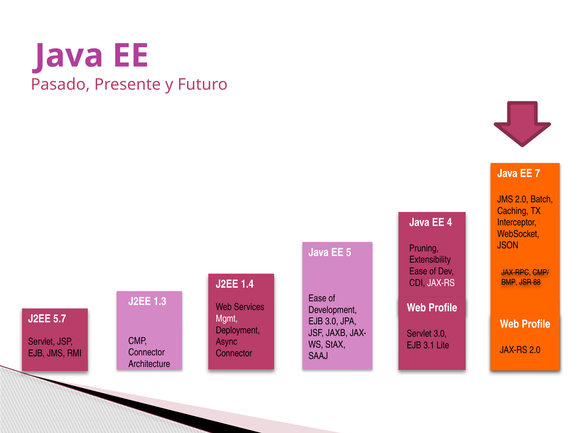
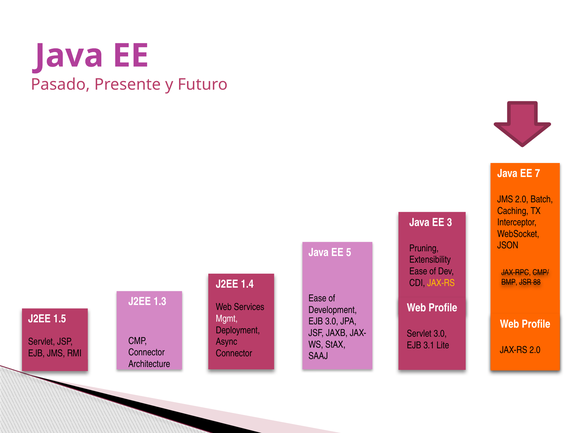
4: 4 -> 3 (450, 223)
JAX-RS colour: white -> yellow (441, 283)
5.7: 5.7 -> 1.5 (60, 319)
